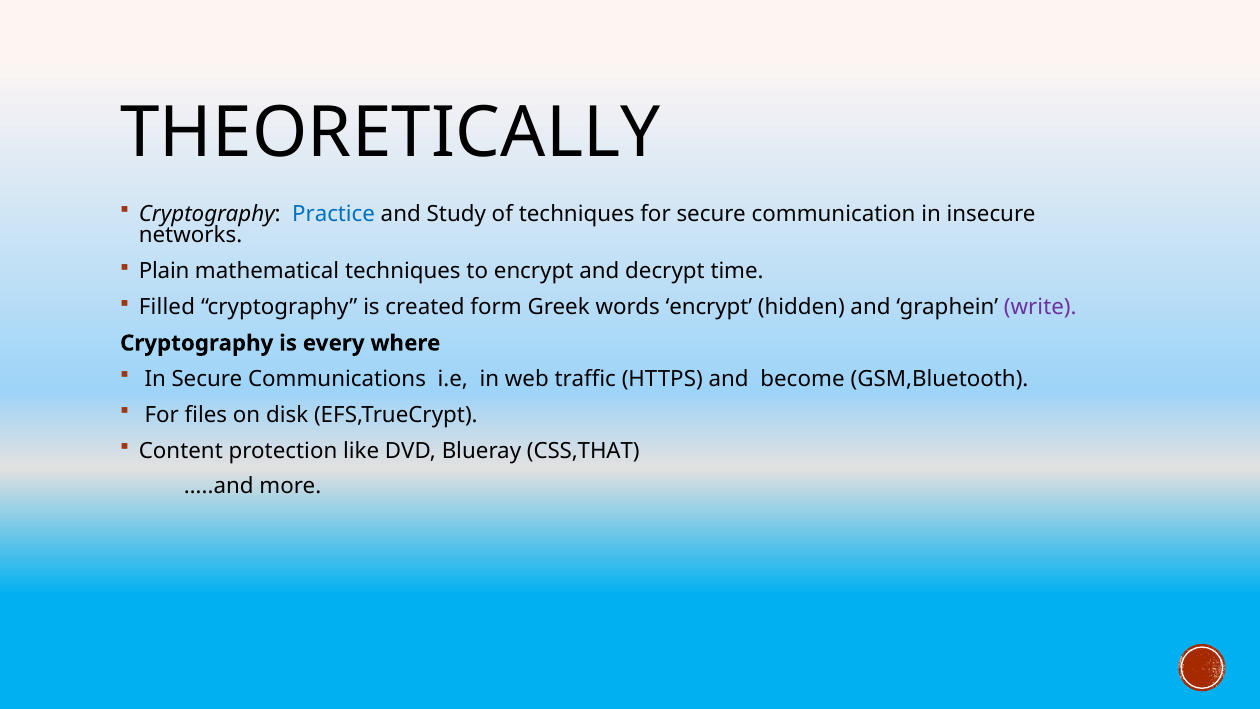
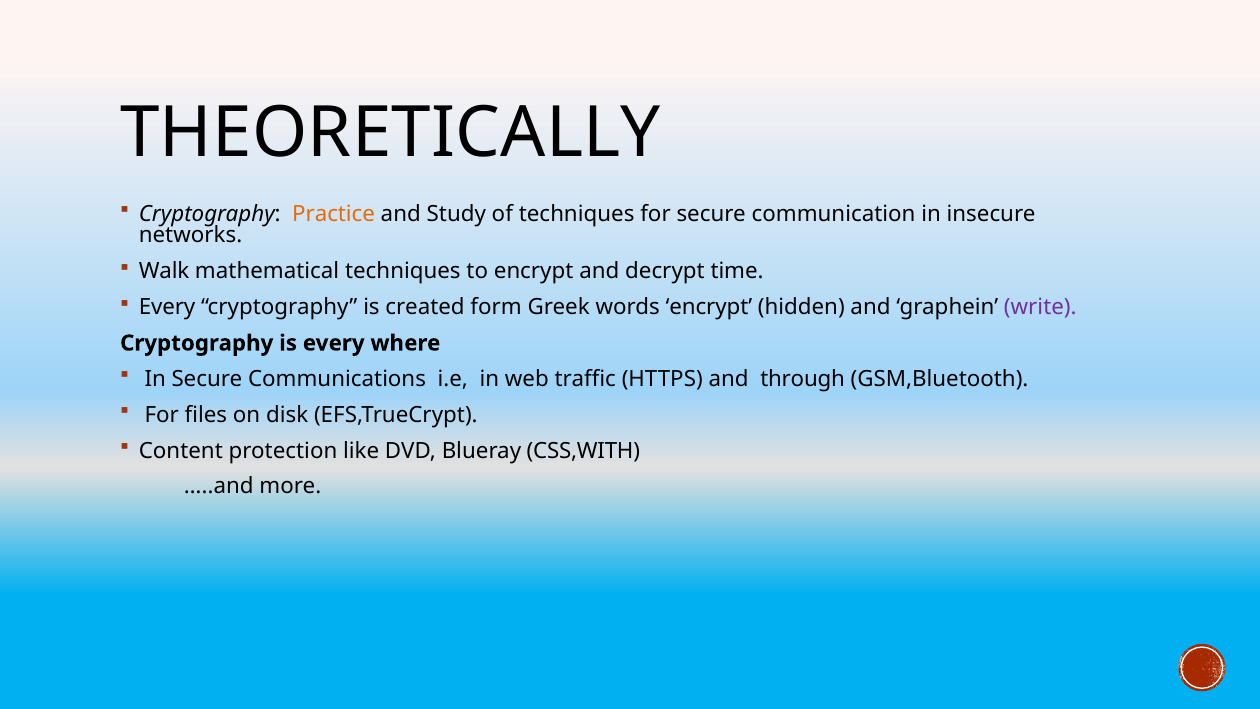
Practice colour: blue -> orange (334, 214)
Plain: Plain -> Walk (164, 271)
Filled: Filled -> Every (167, 307)
become: become -> through (803, 379)
CSS,THAT: CSS,THAT -> CSS,WITH (583, 451)
